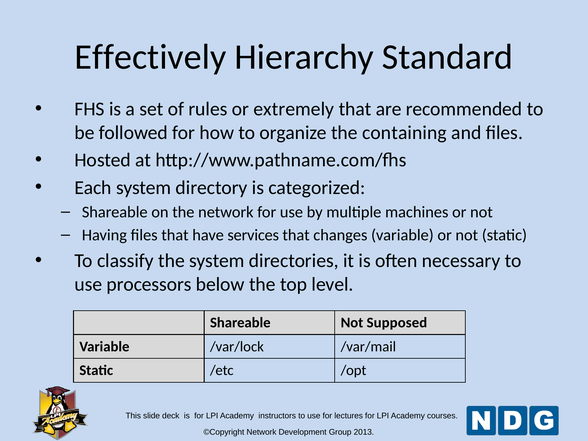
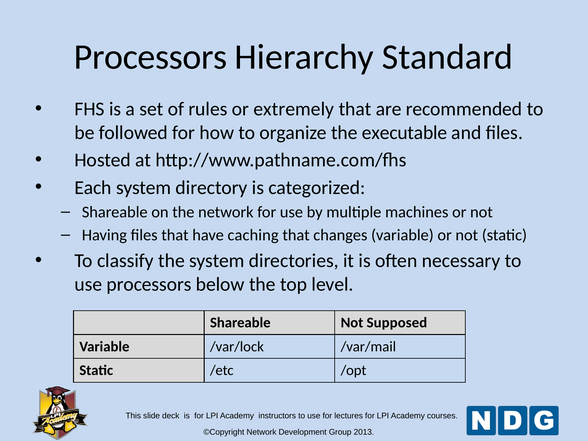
Effectively: Effectively -> Processors (151, 57)
containing: containing -> executable (405, 133)
services: services -> caching (253, 235)
